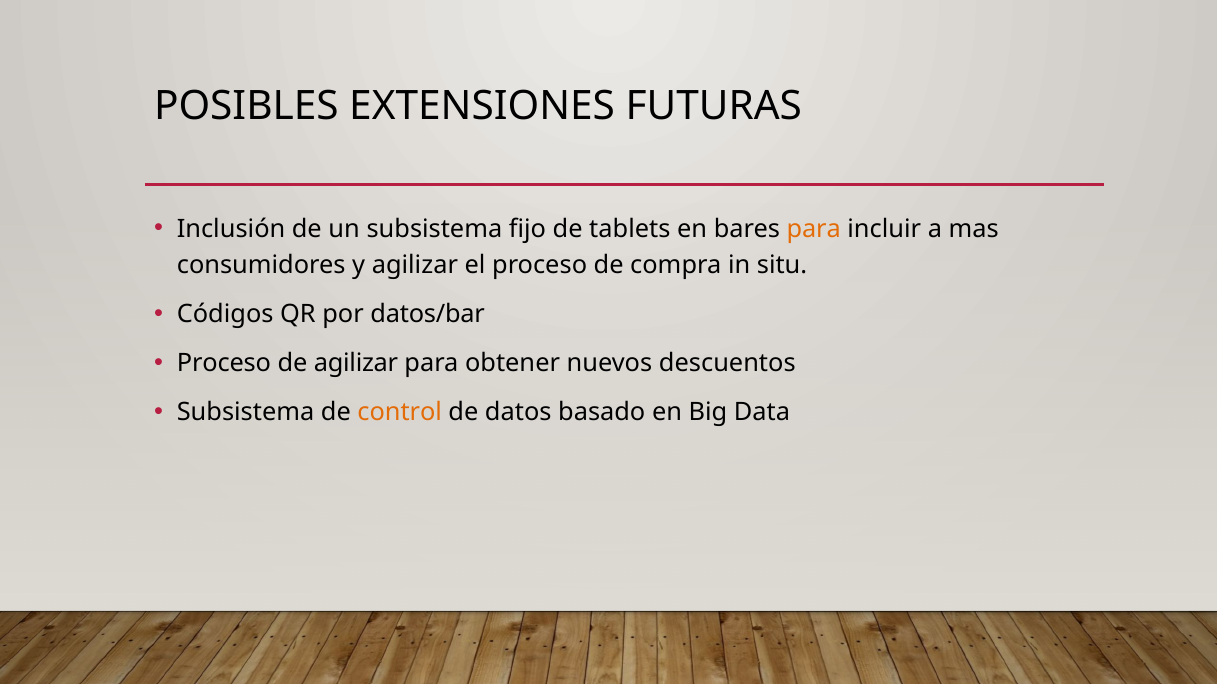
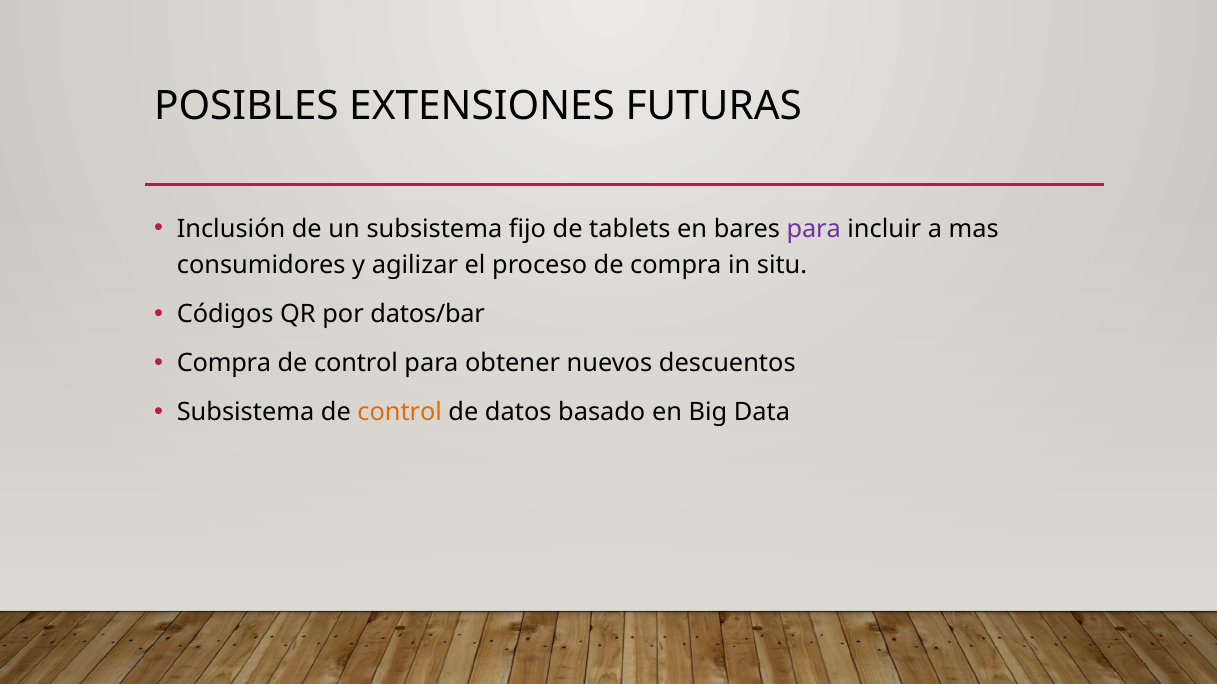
para colour: orange -> purple (814, 229)
Proceso: Proceso -> Compra (224, 364)
agilizar: agilizar -> control (356, 364)
